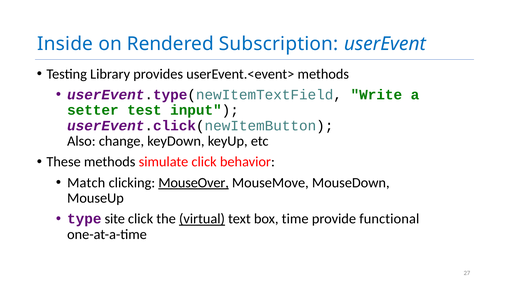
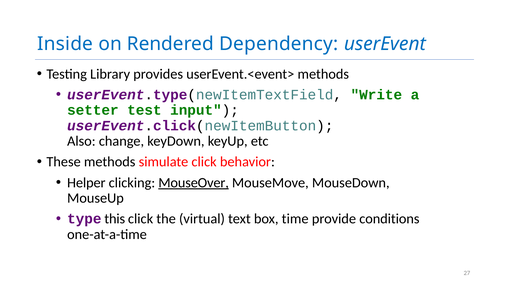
Subscription: Subscription -> Dependency (279, 44)
Match: Match -> Helper (86, 183)
site: site -> this (115, 219)
virtual underline: present -> none (202, 219)
functional: functional -> conditions (389, 219)
